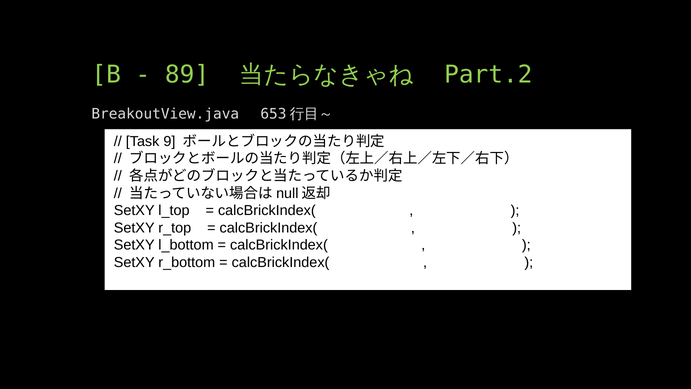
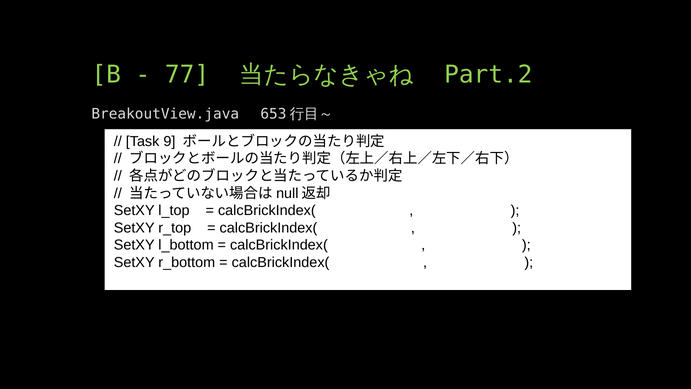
89: 89 -> 77 (187, 75)
